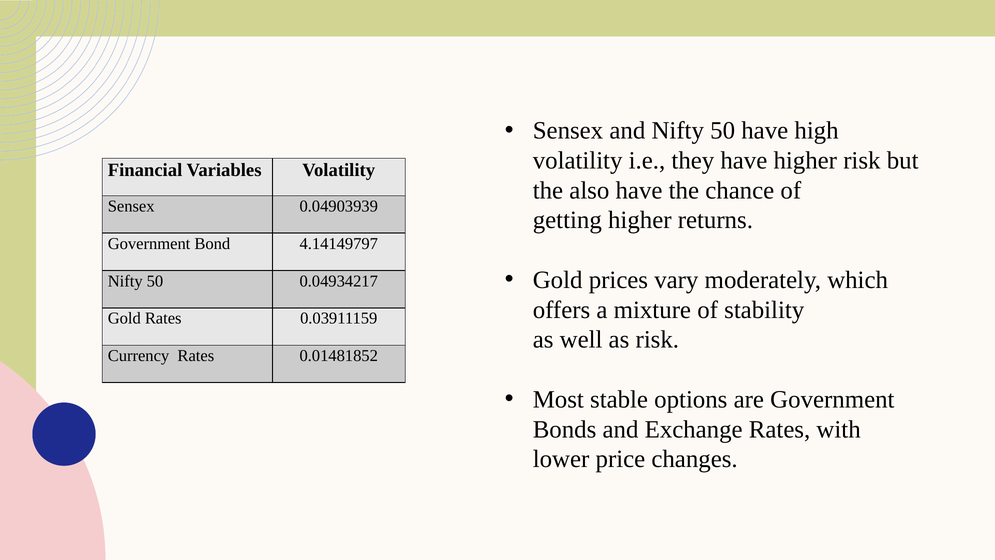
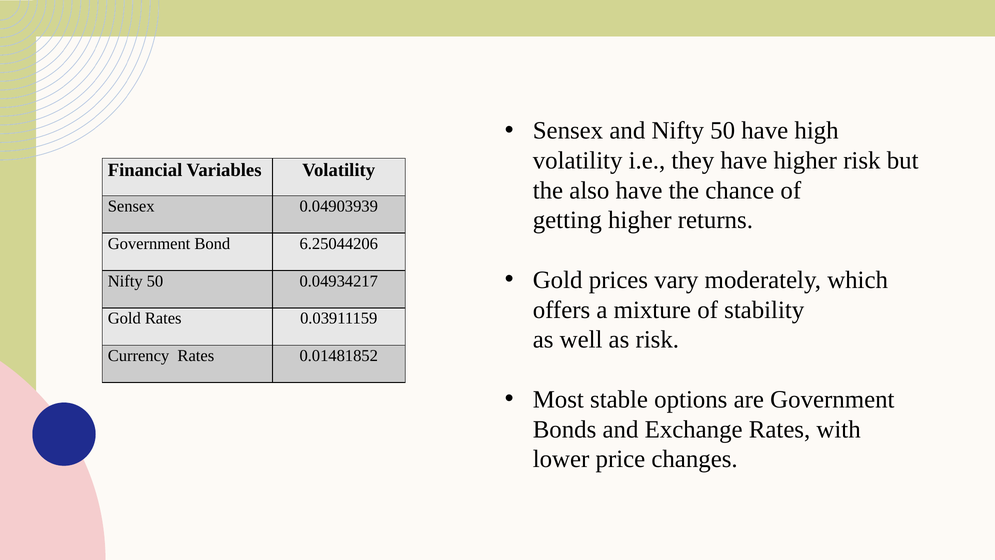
4.14149797: 4.14149797 -> 6.25044206 (339, 244)
